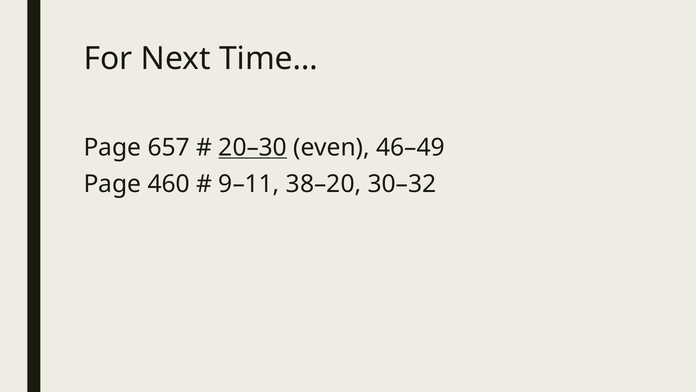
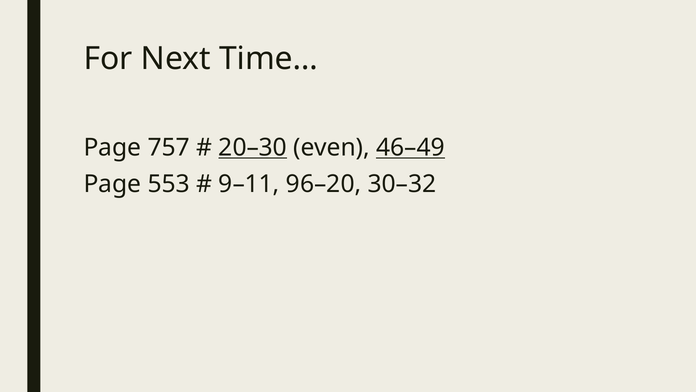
657: 657 -> 757 (169, 147)
46–49 underline: none -> present (410, 147)
460: 460 -> 553 (169, 184)
38–20: 38–20 -> 96–20 (324, 184)
